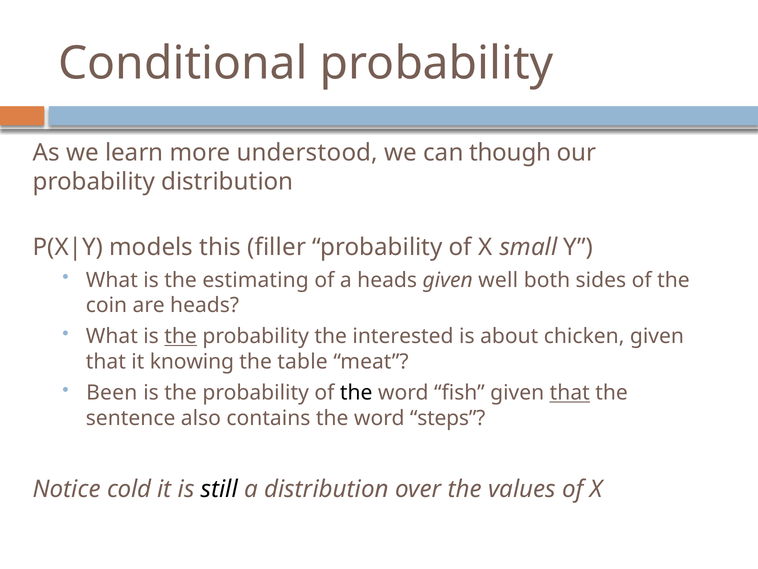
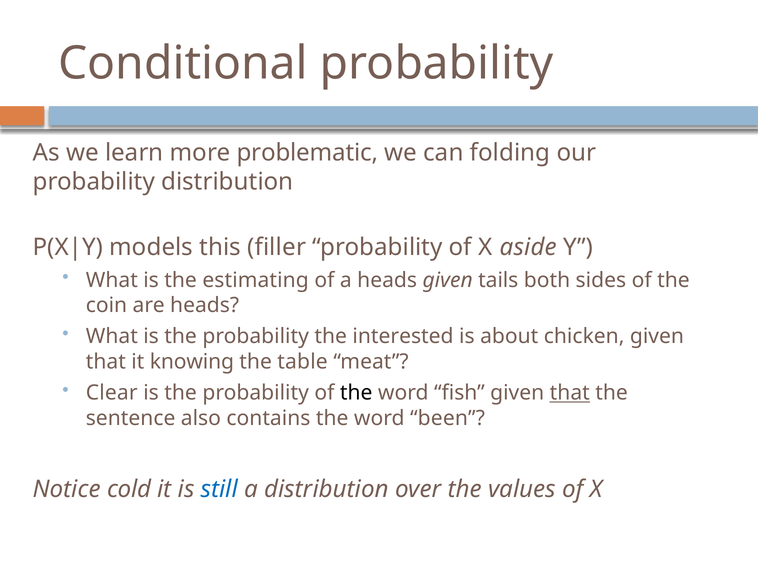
understood: understood -> problematic (307, 153)
though: though -> folding (510, 153)
small: small -> aside (528, 247)
well: well -> tails (498, 280)
the underline: present -> none (181, 336)
Been: Been -> Clear (112, 392)
steps: steps -> been (447, 418)
still colour: black -> blue (219, 489)
